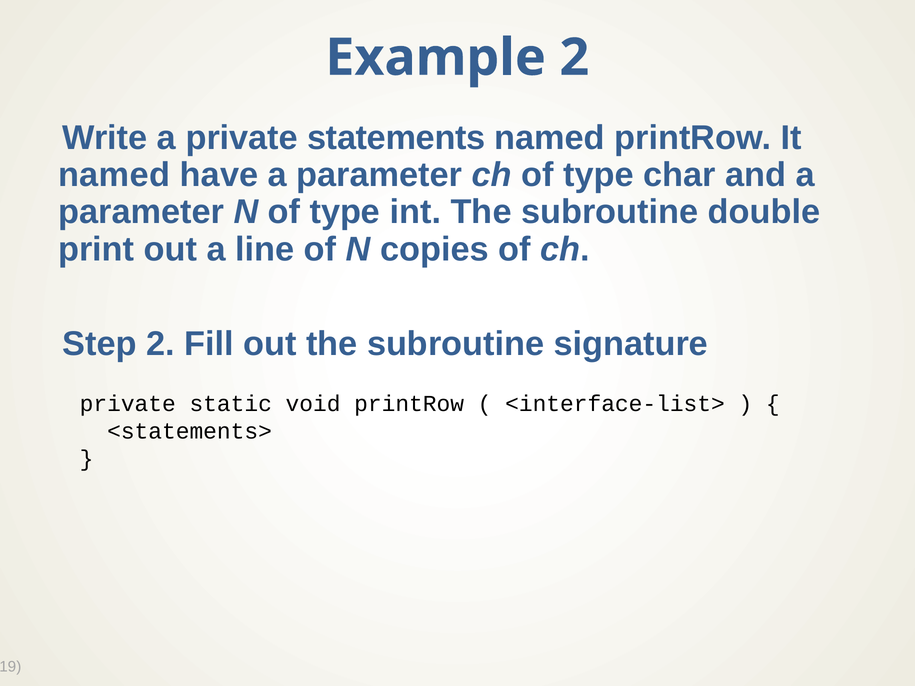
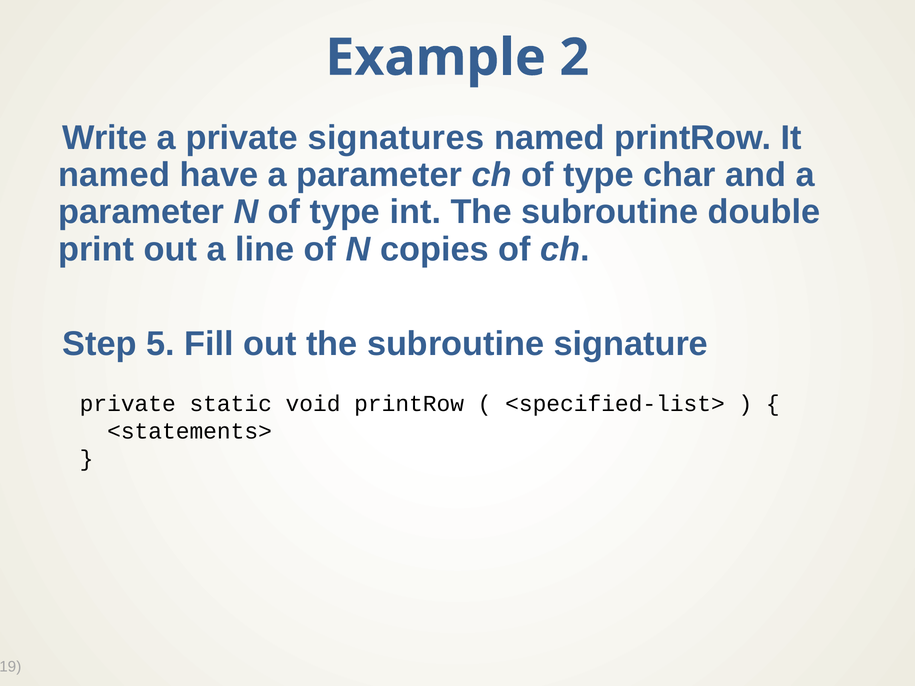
statements: statements -> signatures (396, 138)
Step 2: 2 -> 5 (160, 344)
<interface-list>: <interface-list> -> <specified-list> (615, 404)
